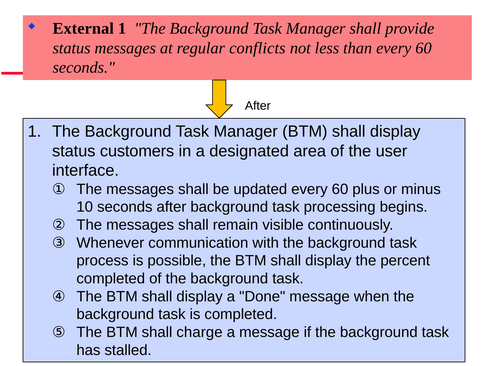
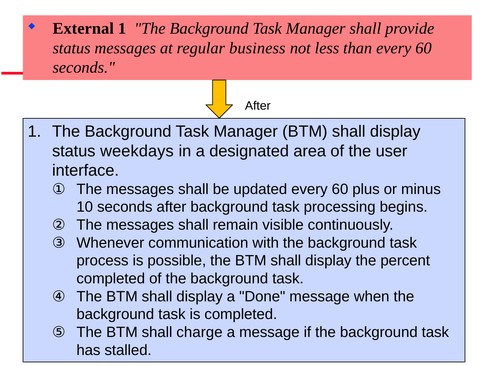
conflicts: conflicts -> business (257, 48)
customers: customers -> weekdays (137, 151)
